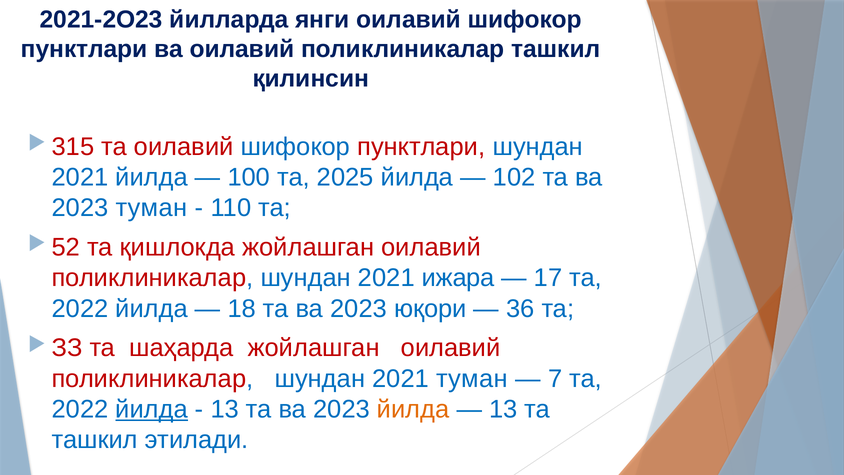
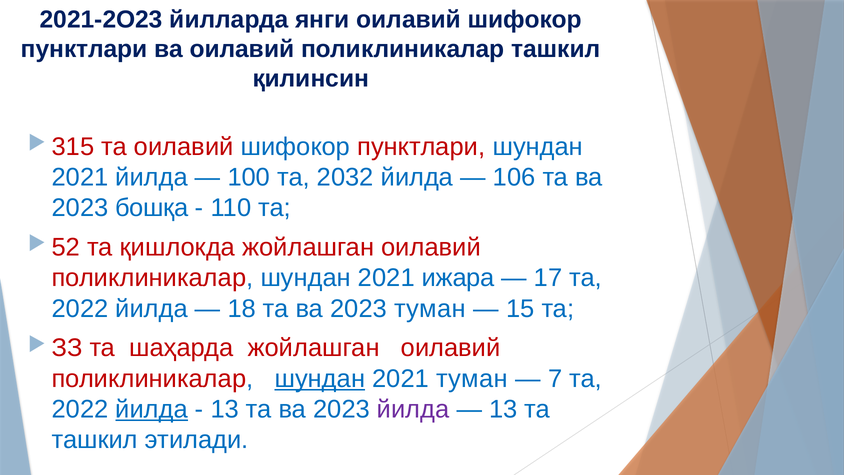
2025: 2025 -> 2032 (345, 177)
102: 102 -> 106 (514, 177)
2023 туман: туман -> бошқа (152, 208)
2023 юқори: юқори -> туман (430, 308)
36: 36 -> 15 (520, 308)
шундан underline: none -> present (320, 378)
йилда colour: orange -> purple (413, 409)
